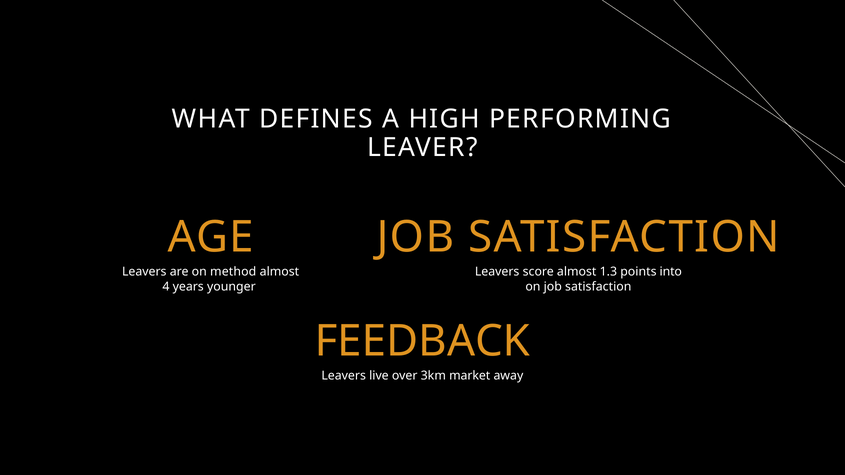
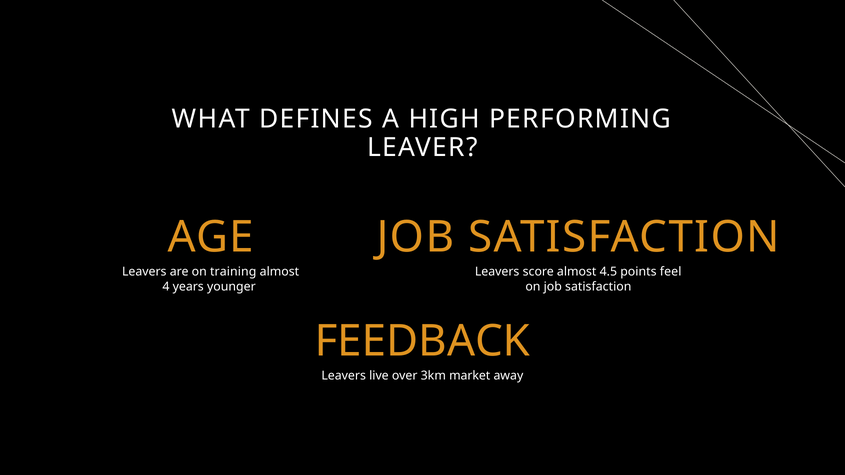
method: method -> training (233, 272)
1.3: 1.3 -> 4.5 (608, 272)
into: into -> feel (671, 272)
